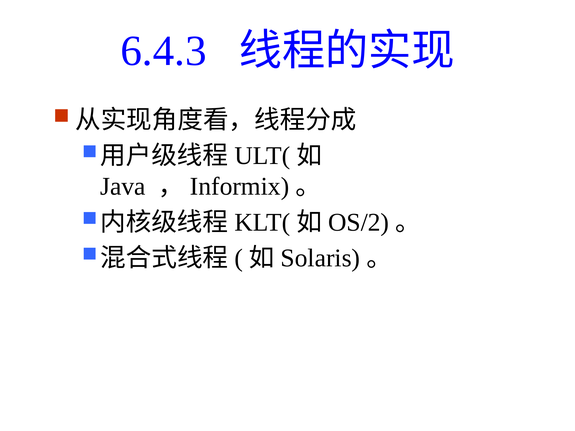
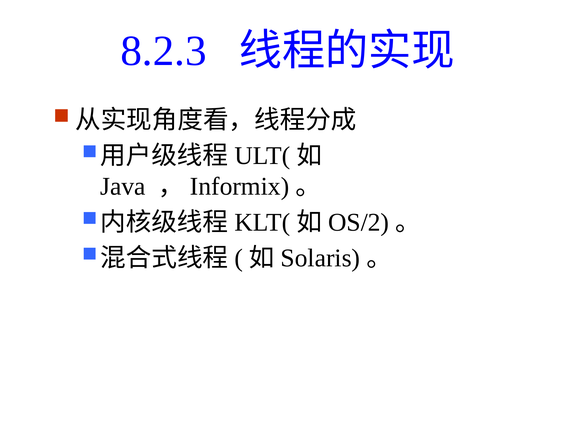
6.4.3: 6.4.3 -> 8.2.3 (163, 51)
